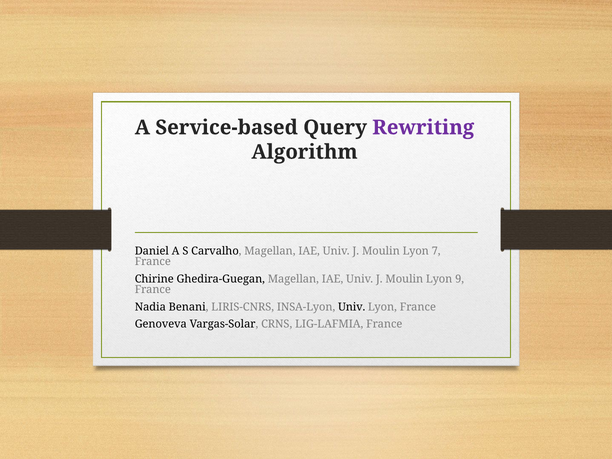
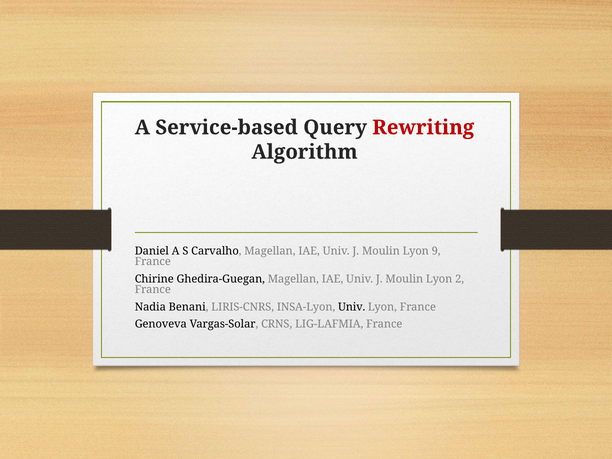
Rewriting colour: purple -> red (423, 128)
7: 7 -> 9 (436, 251)
9: 9 -> 2 (460, 279)
